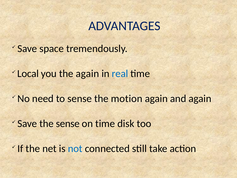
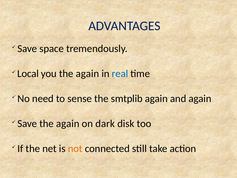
motion: motion -> smtplib (127, 98)
Save the sense: sense -> again (68, 123)
on time: time -> dark (105, 123)
not colour: blue -> orange (75, 148)
